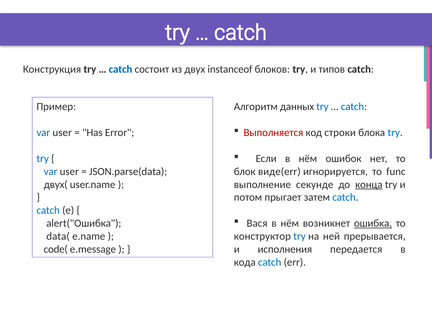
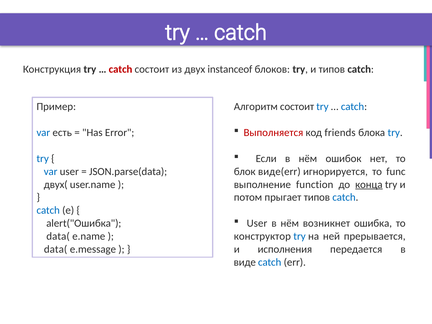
catch colour: blue -> red (121, 69)
Алгоритм данных: данных -> состоит (297, 107)
строки: строки -> friends (340, 133)
user: user -> есть (62, 133)
секунде: секунде -> function (315, 184)
прыгает затем: затем -> типов (317, 197)
Вася: Вася -> User (257, 223)
ошибка underline: present -> none (373, 223)
code(: code( -> data( (56, 249)
кода: кода -> виде (245, 262)
